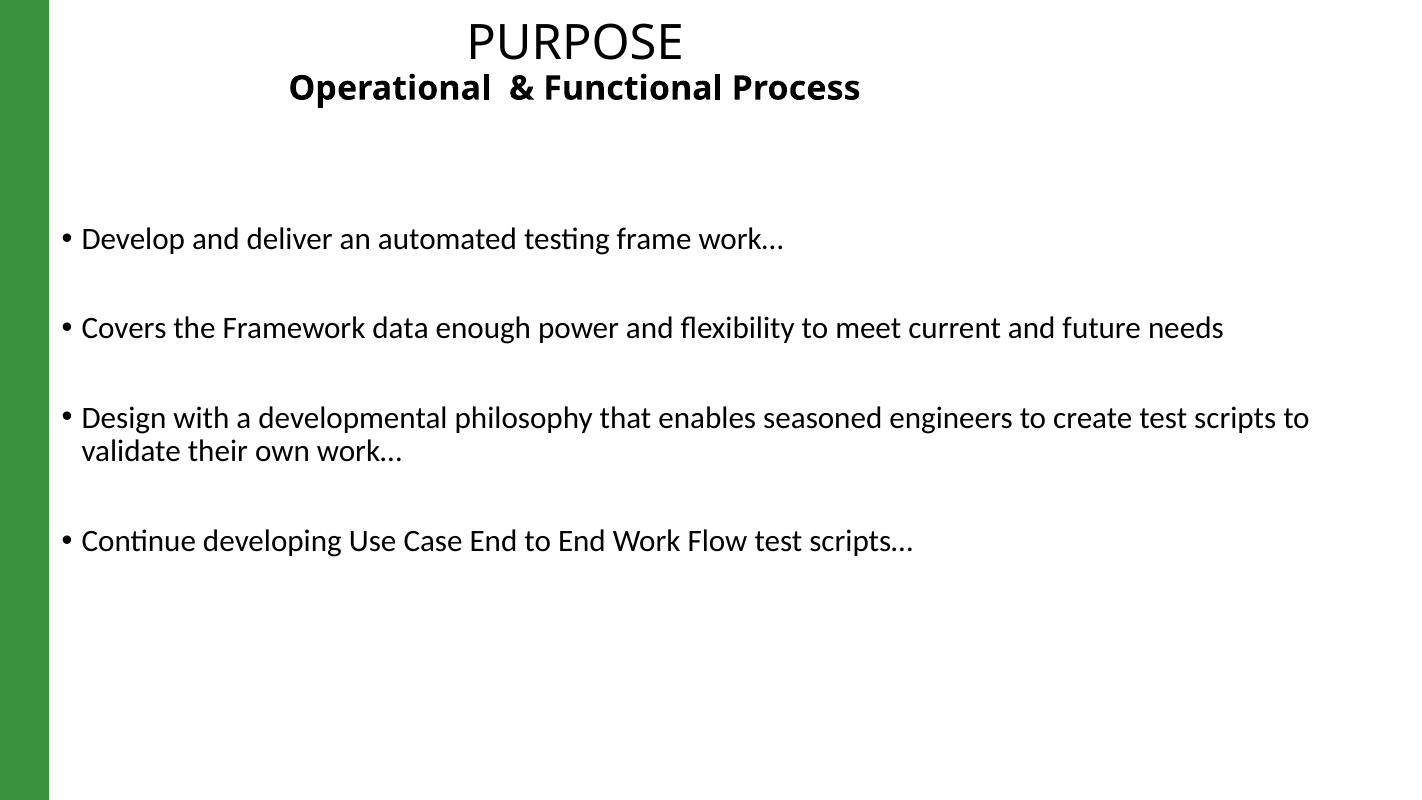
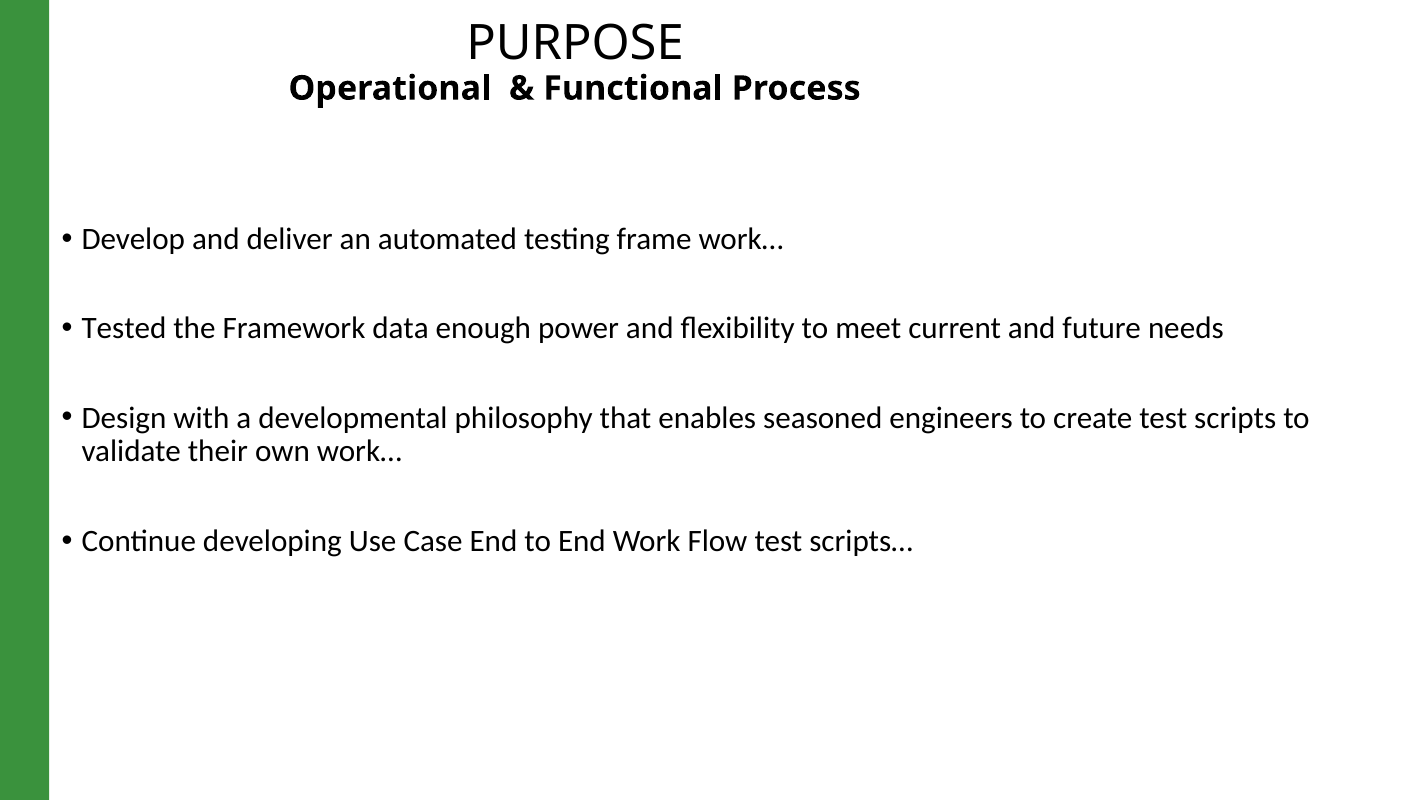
Covers: Covers -> Tested (124, 328)
